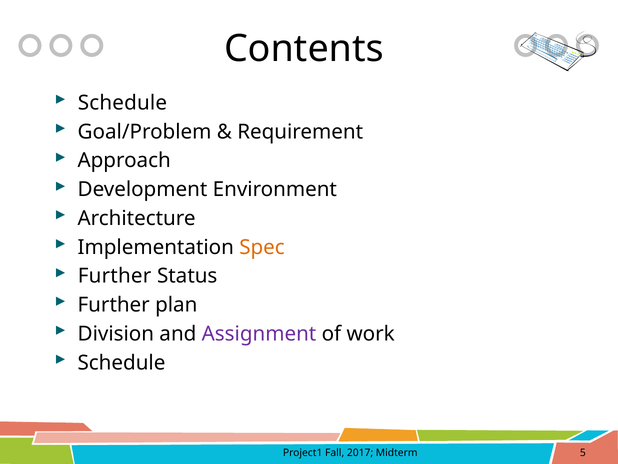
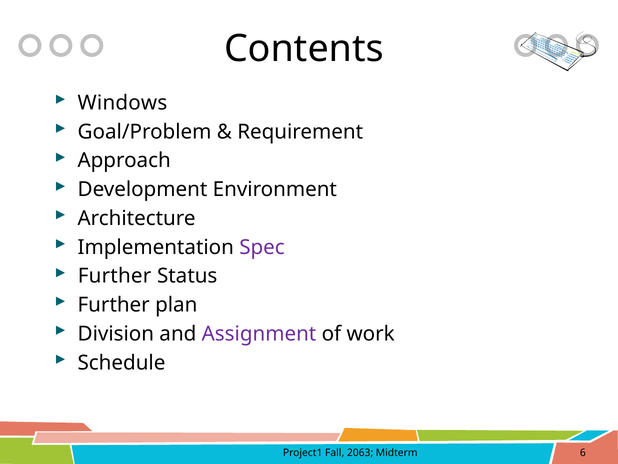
Schedule: Schedule -> Windows (122, 103)
Spec colour: orange -> purple (262, 247)
2017: 2017 -> 2063 (360, 453)
5: 5 -> 6 (583, 453)
